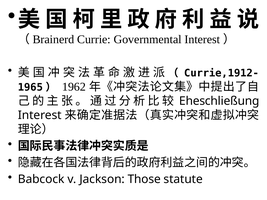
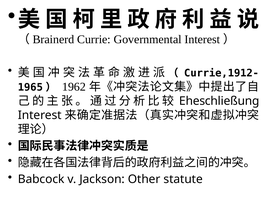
Those: Those -> Other (144, 179)
